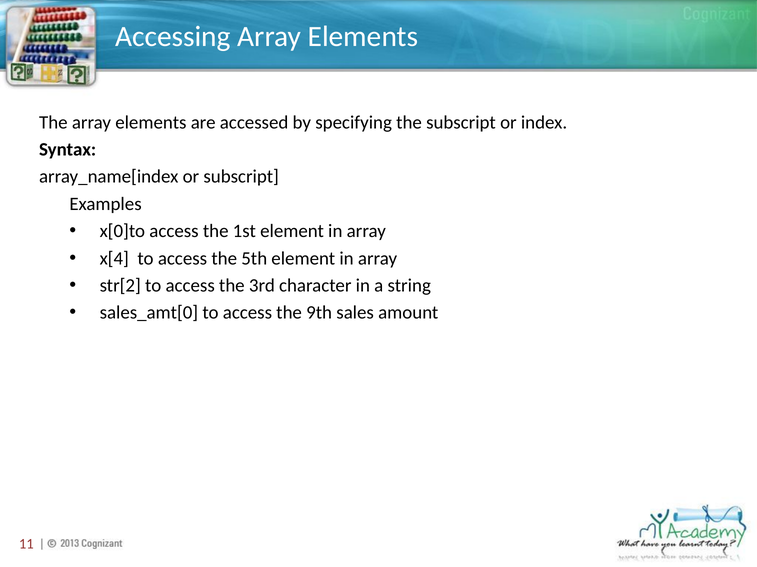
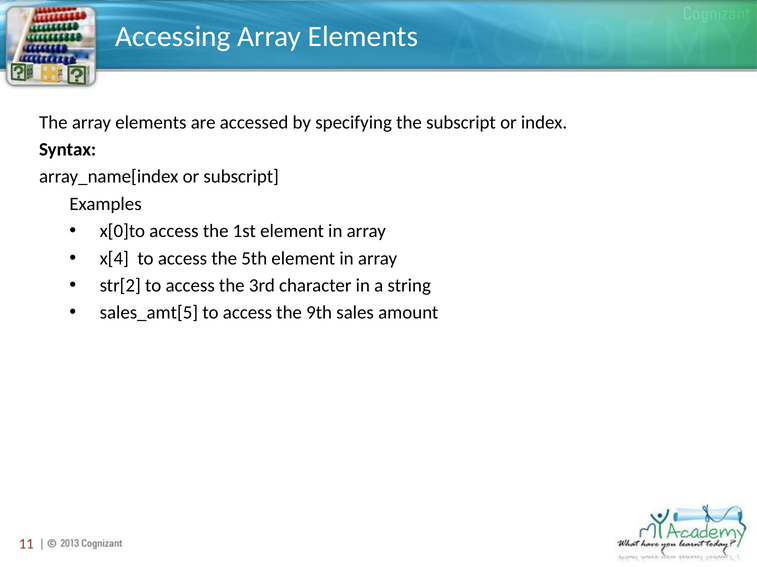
sales_amt[0: sales_amt[0 -> sales_amt[5 (149, 313)
